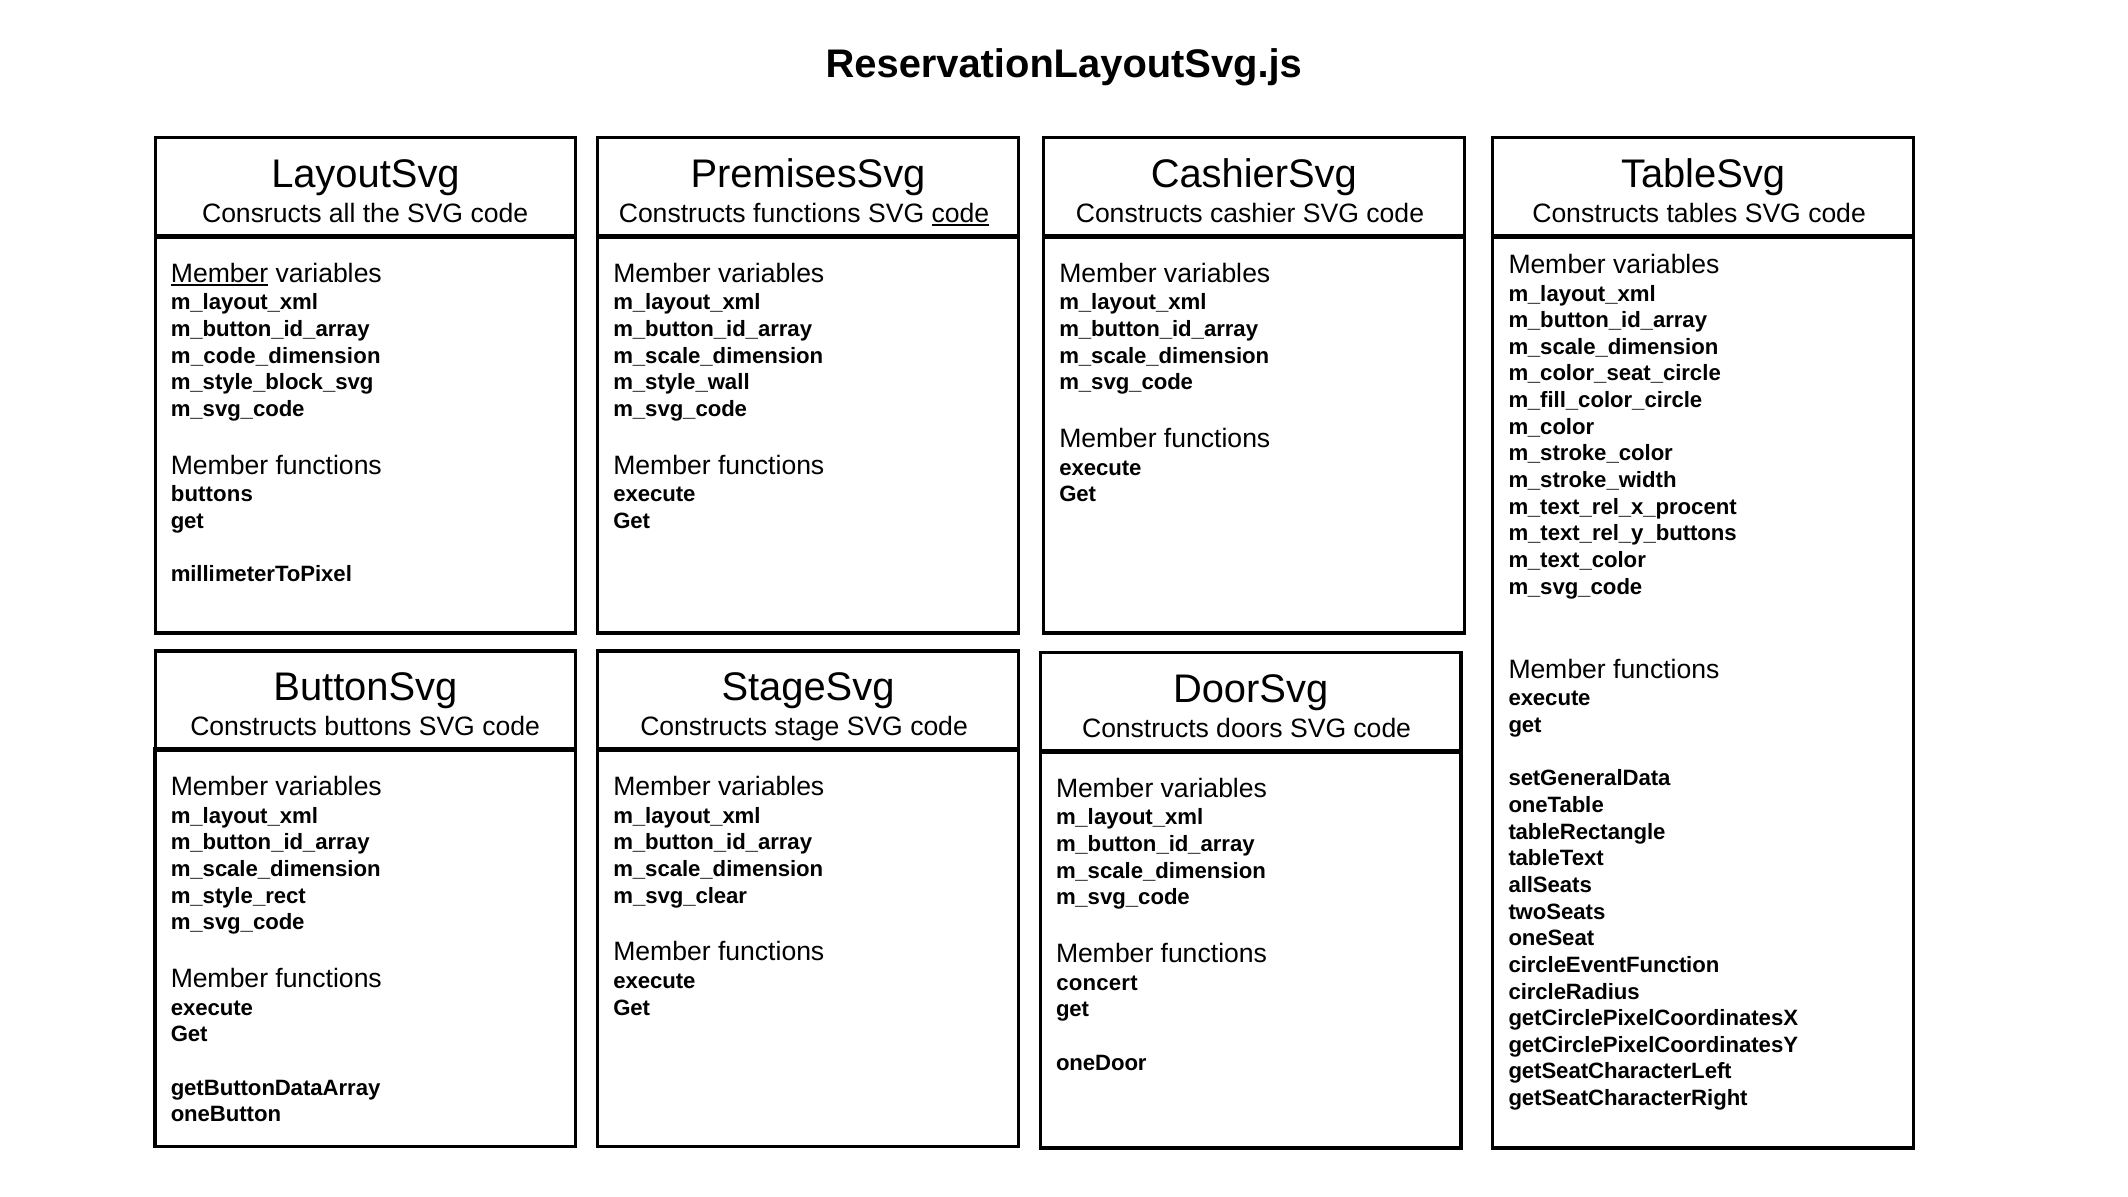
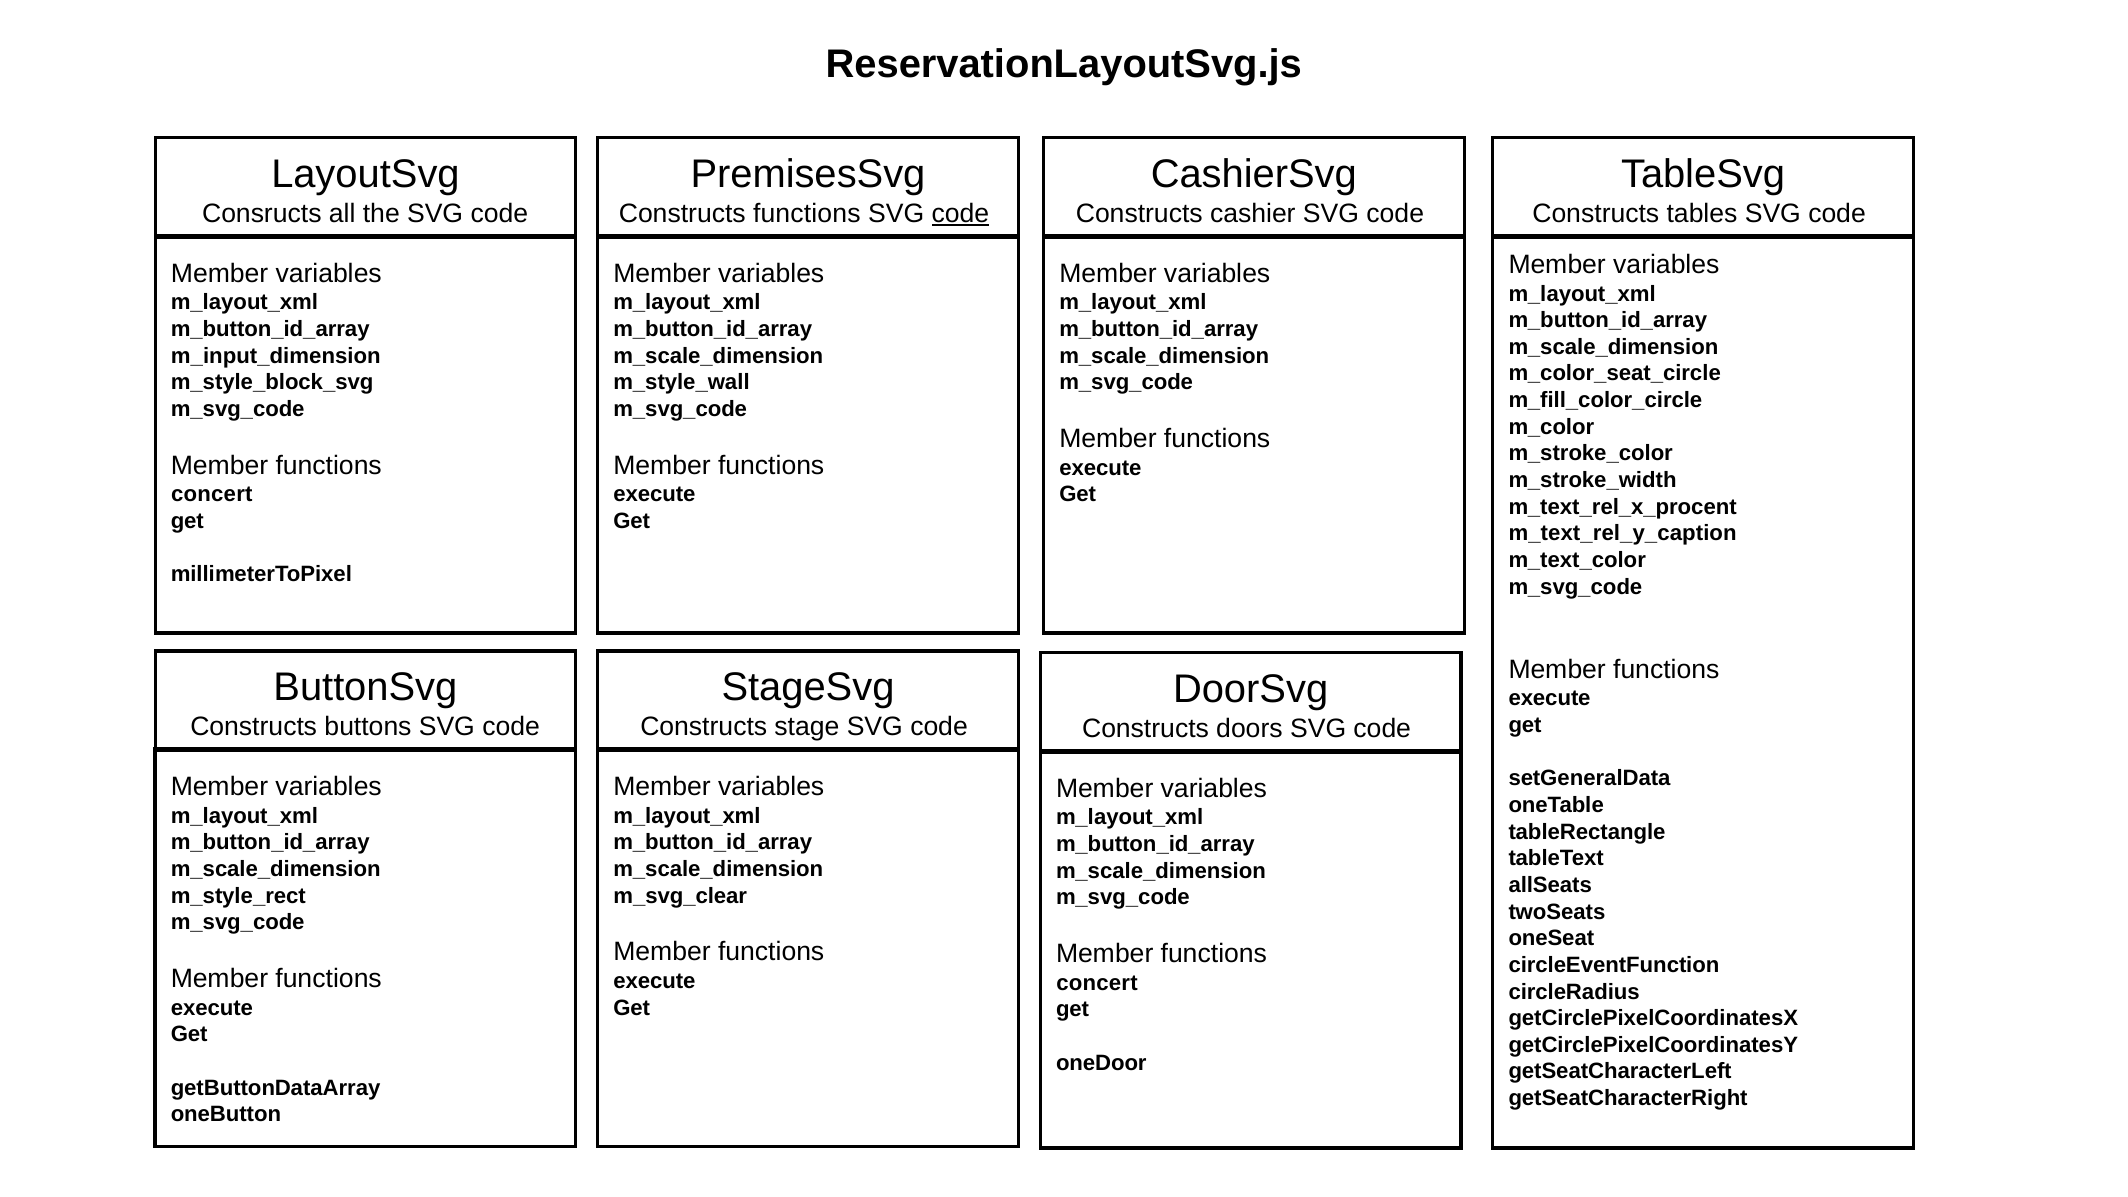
Member underline: present -> none (220, 274)
m_code_dimension: m_code_dimension -> m_input_dimension (276, 356)
buttons: buttons -> concert (212, 494)
m_text_rel_y_buttons: m_text_rel_y_buttons -> m_text_rel_y_caption (1623, 533)
